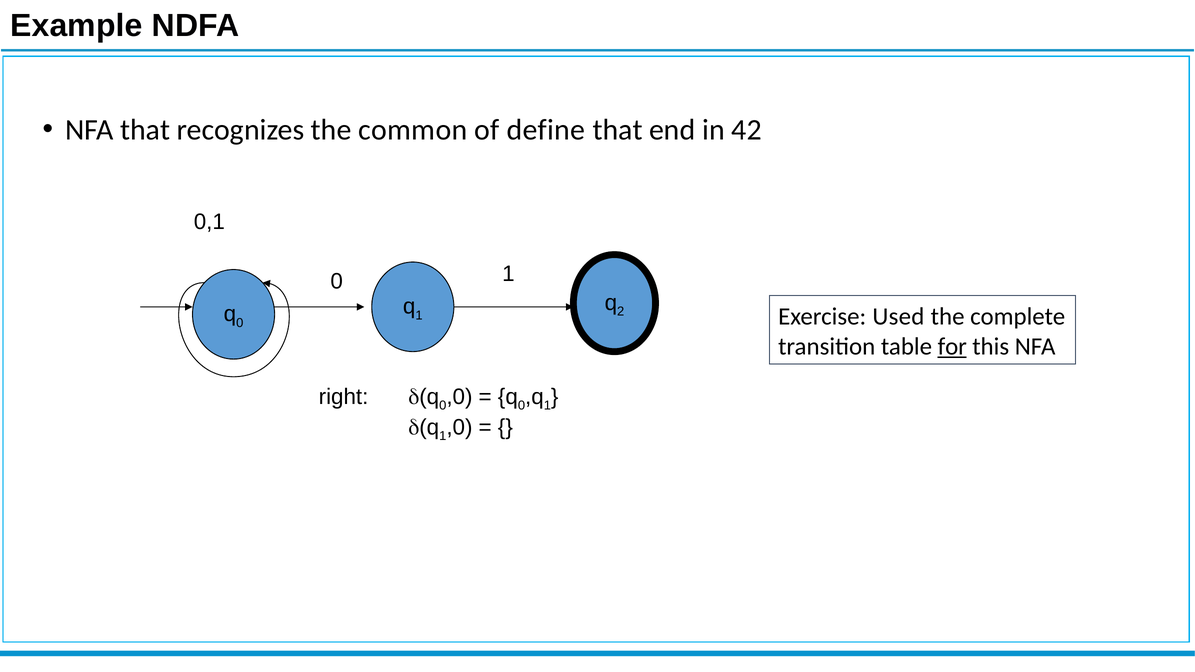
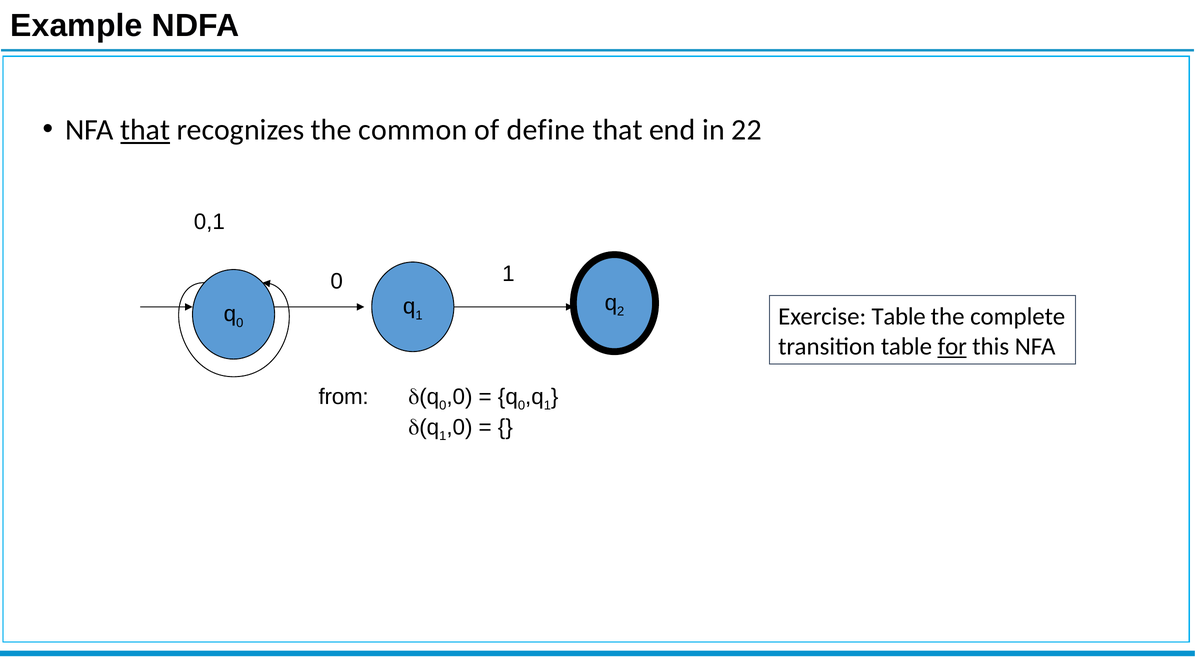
that underline: none -> present (145, 130)
42: 42 -> 22 (747, 130)
Exercise Used: Used -> Table (899, 317)
right: right -> from (344, 397)
